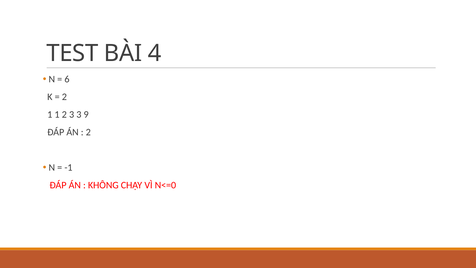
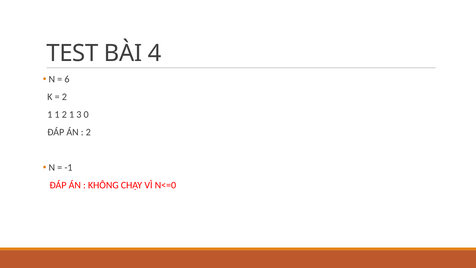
1 2 3: 3 -> 1 (72, 114)
9: 9 -> 0 (86, 114)
